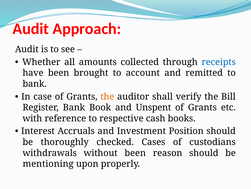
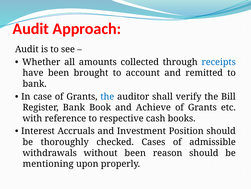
the colour: orange -> blue (107, 96)
Unspent: Unspent -> Achieve (153, 107)
custodians: custodians -> admissible (213, 142)
